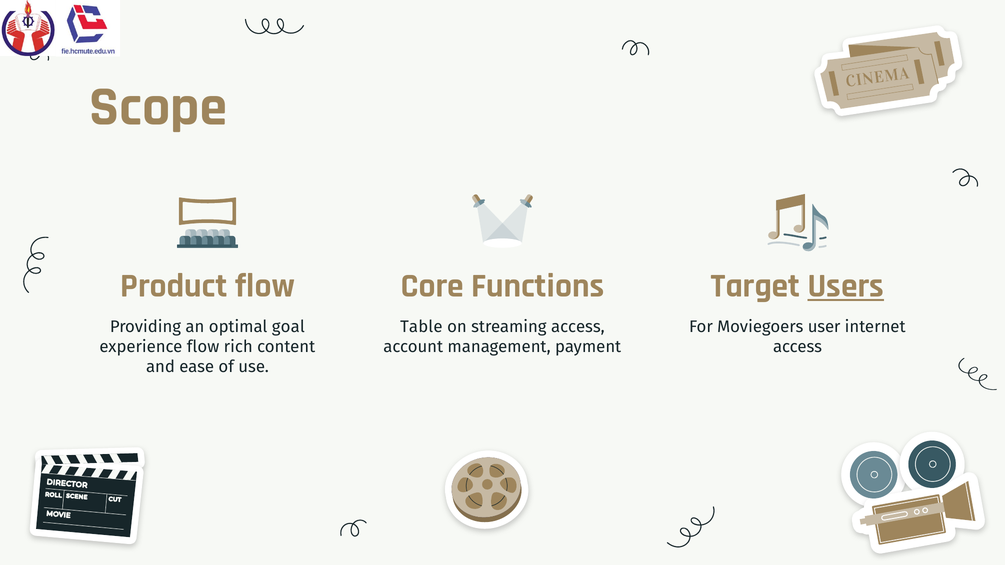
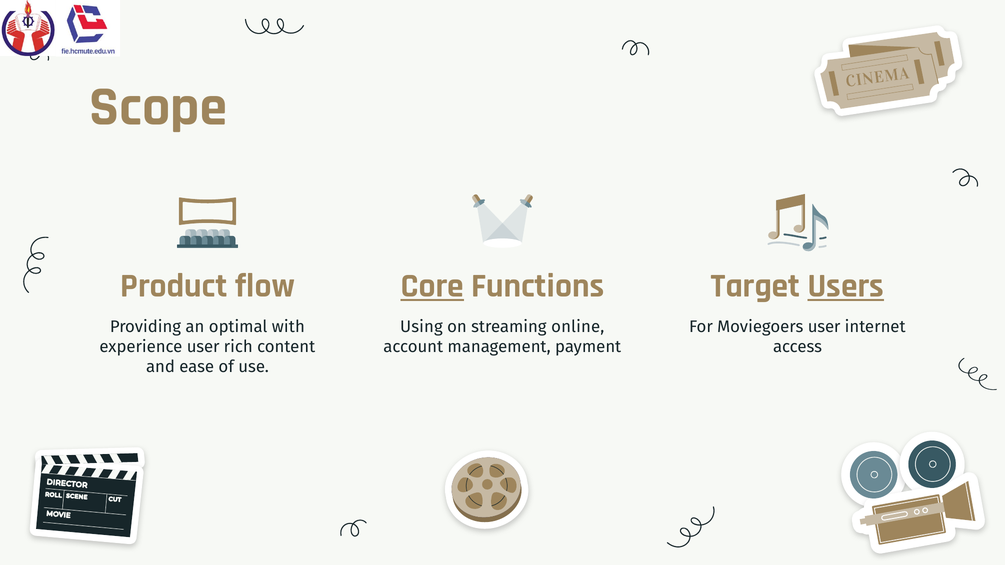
Core underline: none -> present (432, 286)
goal: goal -> with (288, 327)
Table: Table -> Using (421, 327)
streaming access: access -> online (578, 327)
experience flow: flow -> user (203, 347)
